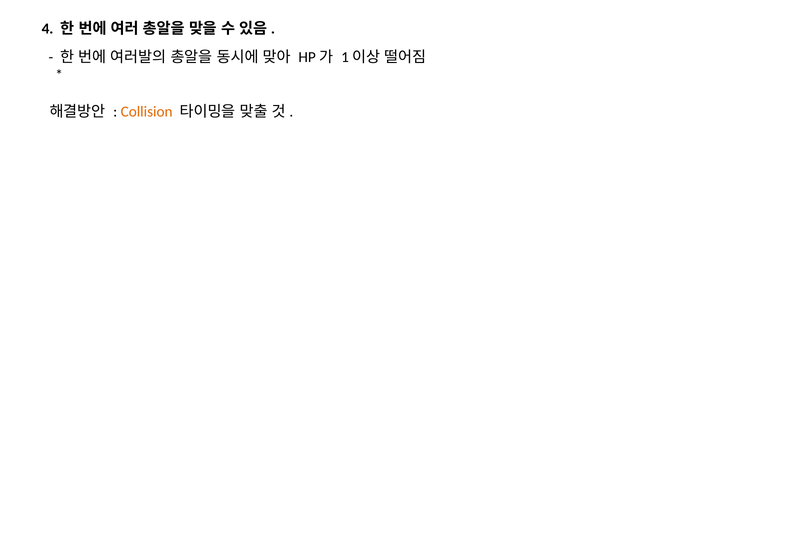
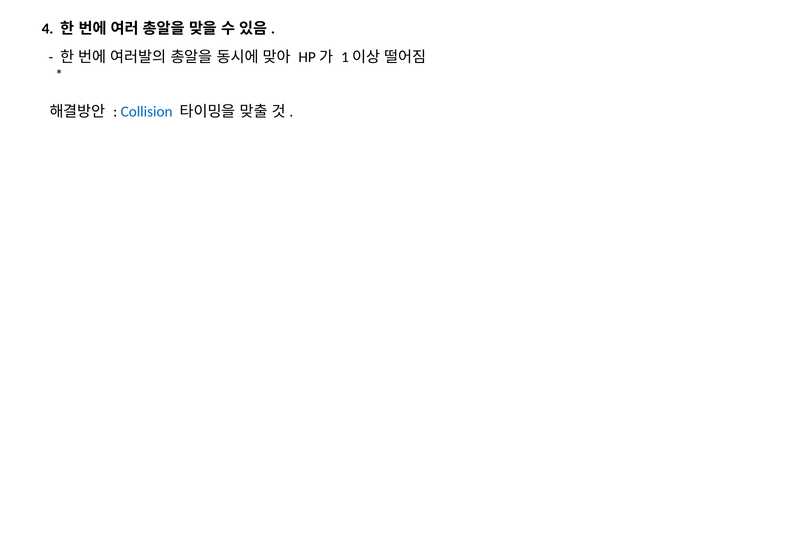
Collision colour: orange -> blue (147, 112)
